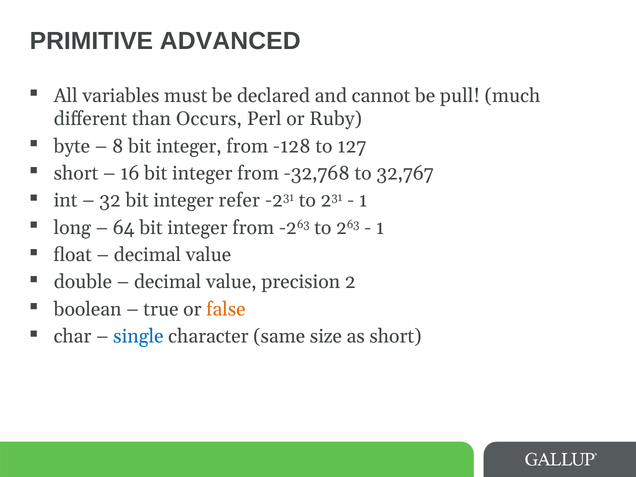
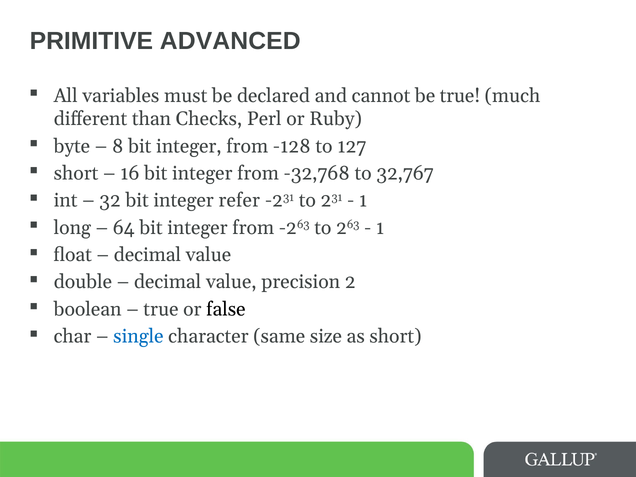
be pull: pull -> true (460, 96)
Occurs: Occurs -> Checks (209, 119)
false colour: orange -> black (226, 309)
